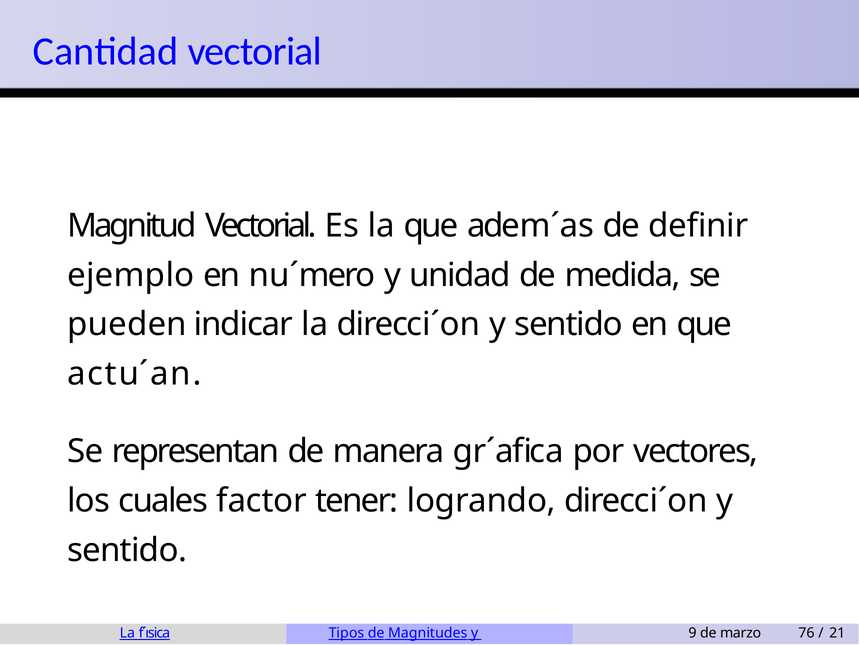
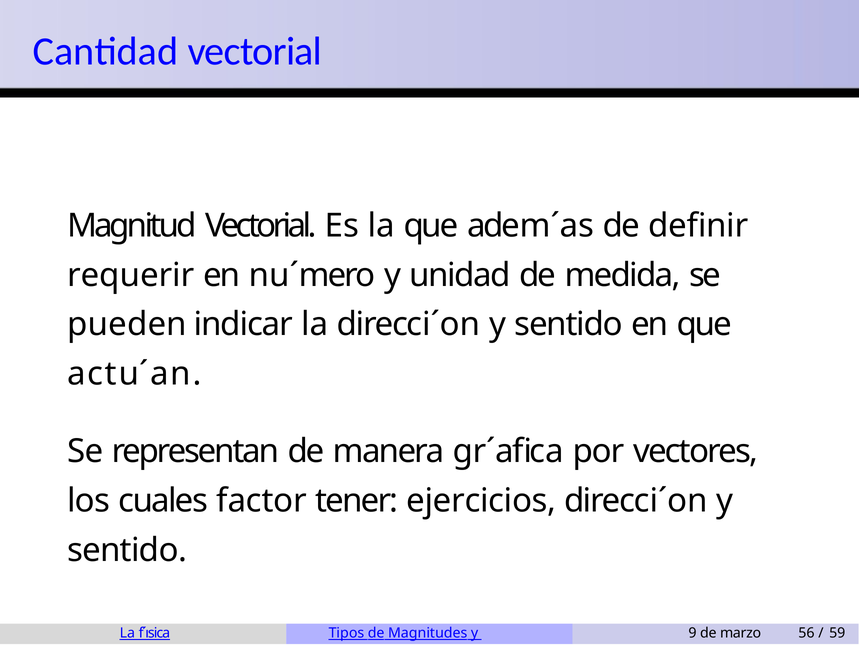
ejemplo: ejemplo -> requerir (131, 275)
logrando: logrando -> ejercicios (481, 501)
76: 76 -> 56 (806, 633)
21: 21 -> 59 (837, 633)
